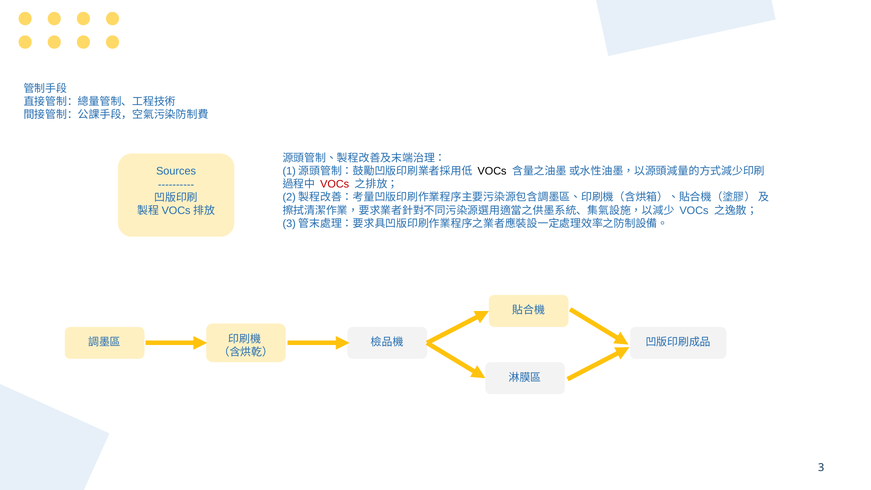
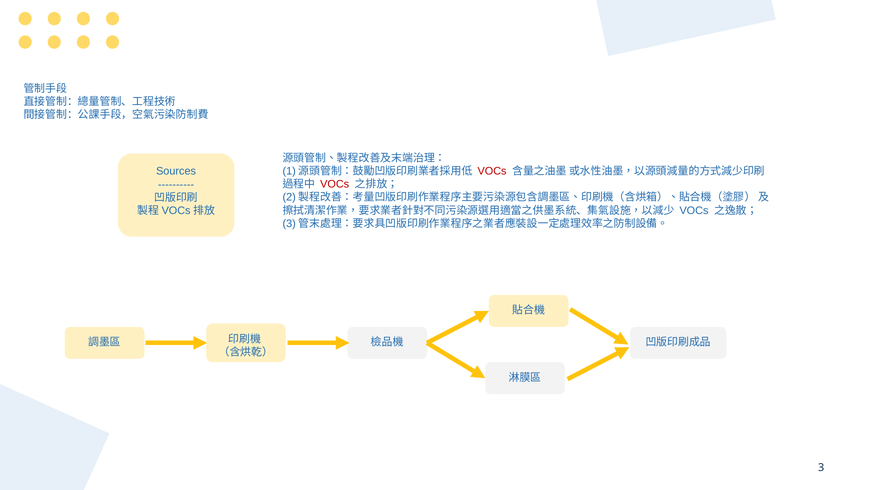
VOCs colour: black -> red (492, 171)
